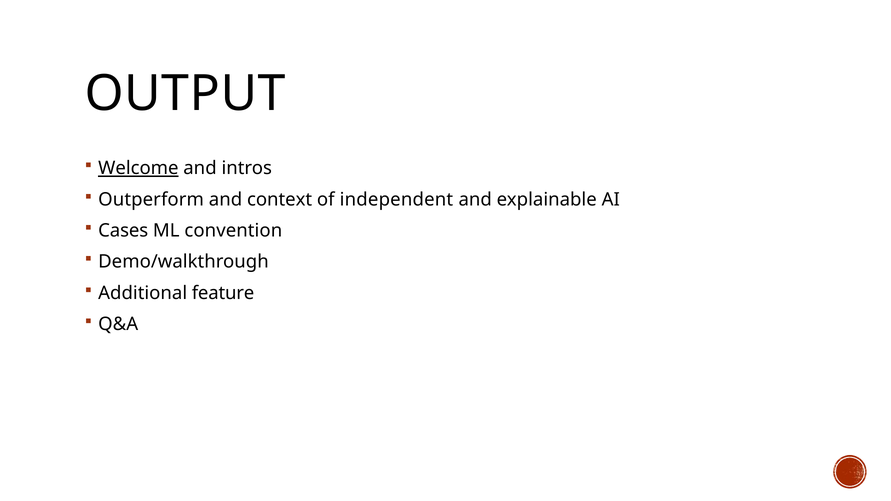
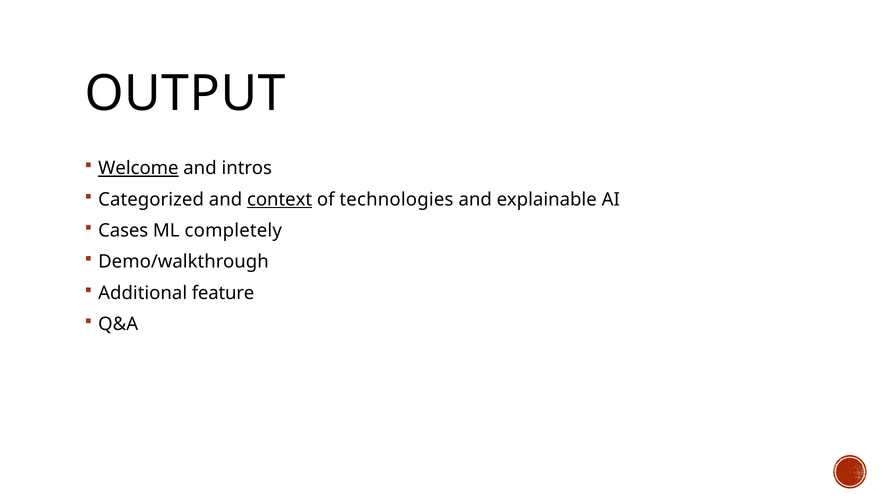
Outperform: Outperform -> Categorized (151, 199)
context underline: none -> present (280, 199)
independent: independent -> technologies (396, 199)
convention: convention -> completely (233, 231)
